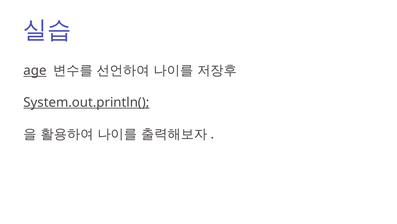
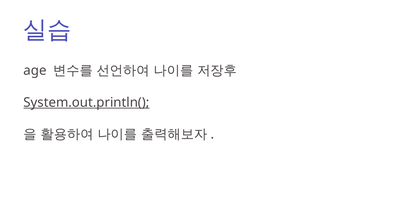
age underline: present -> none (35, 70)
